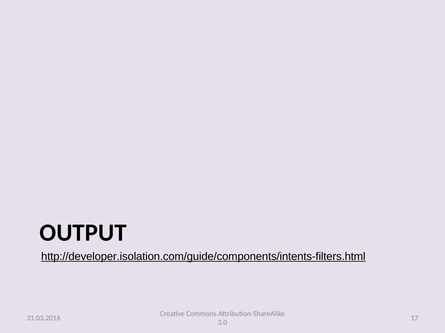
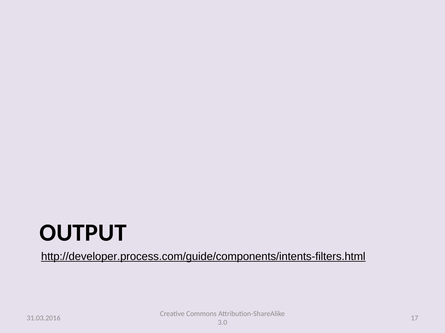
http://developer.isolation.com/guide/components/intents-filters.html: http://developer.isolation.com/guide/components/intents-filters.html -> http://developer.process.com/guide/components/intents-filters.html (203, 257)
